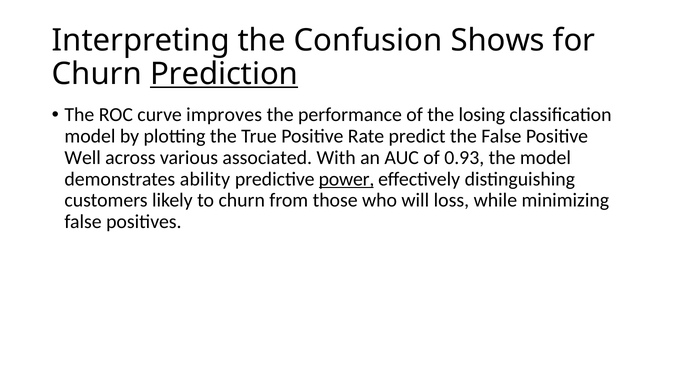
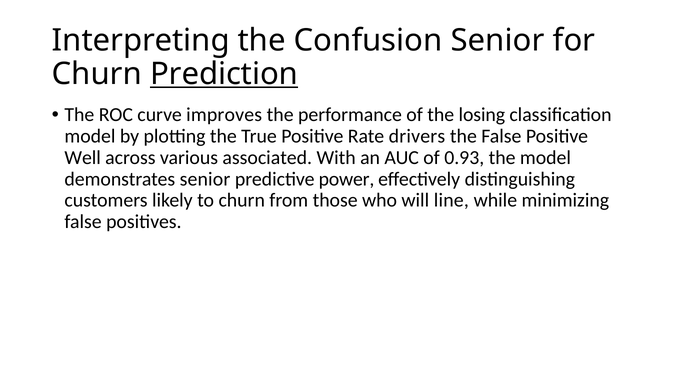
Confusion Shows: Shows -> Senior (498, 40)
predict: predict -> drivers (417, 136)
demonstrates ability: ability -> senior (205, 179)
power underline: present -> none (346, 179)
loss: loss -> line (451, 200)
